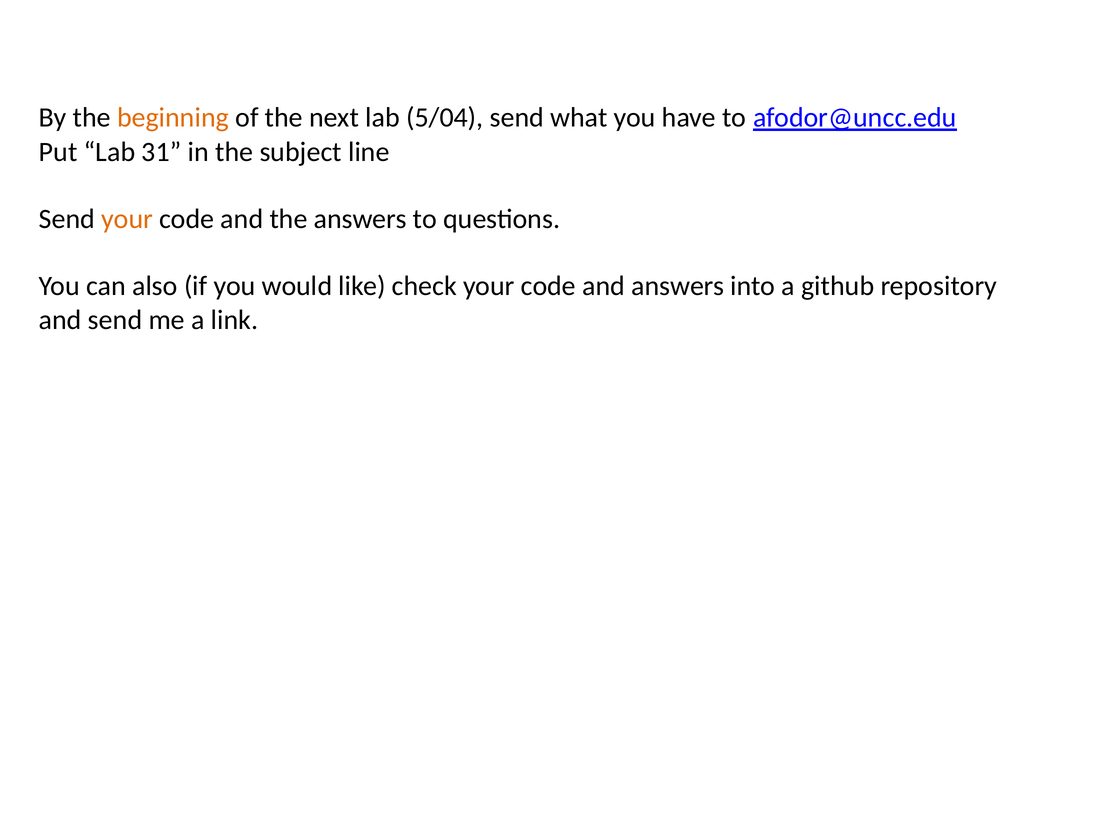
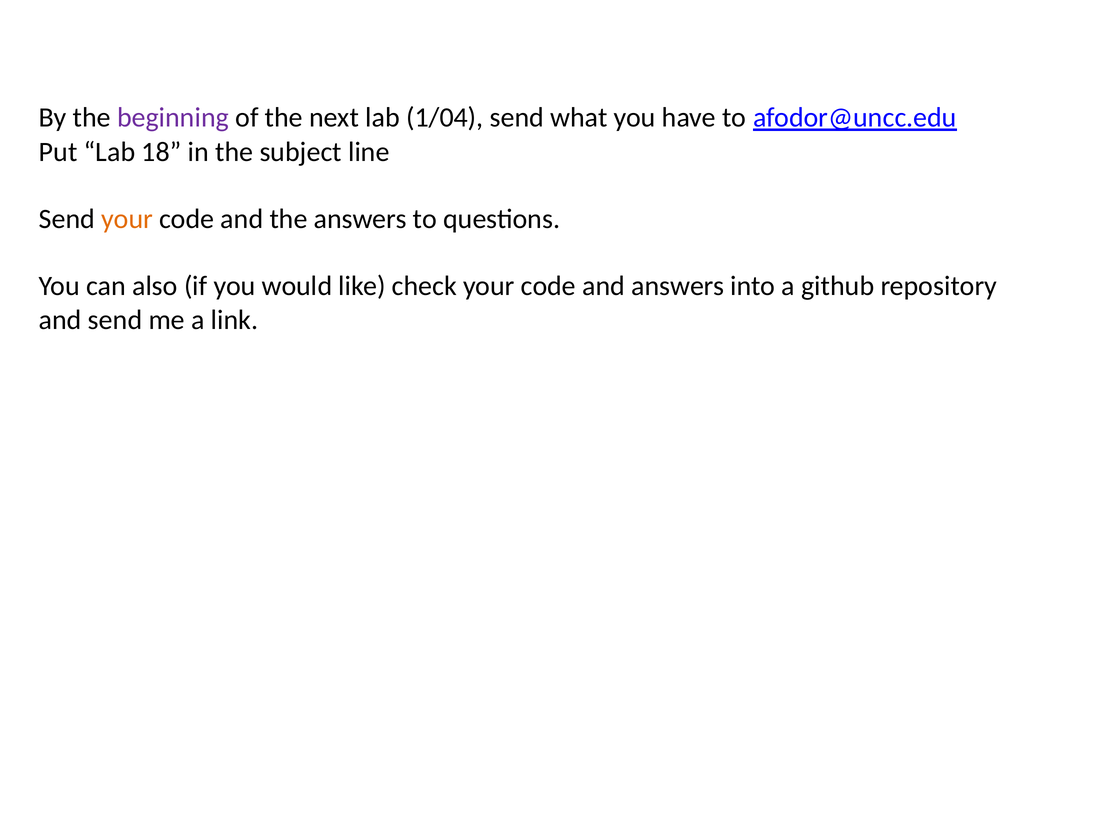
beginning colour: orange -> purple (173, 118)
5/04: 5/04 -> 1/04 (445, 118)
31: 31 -> 18 (162, 152)
